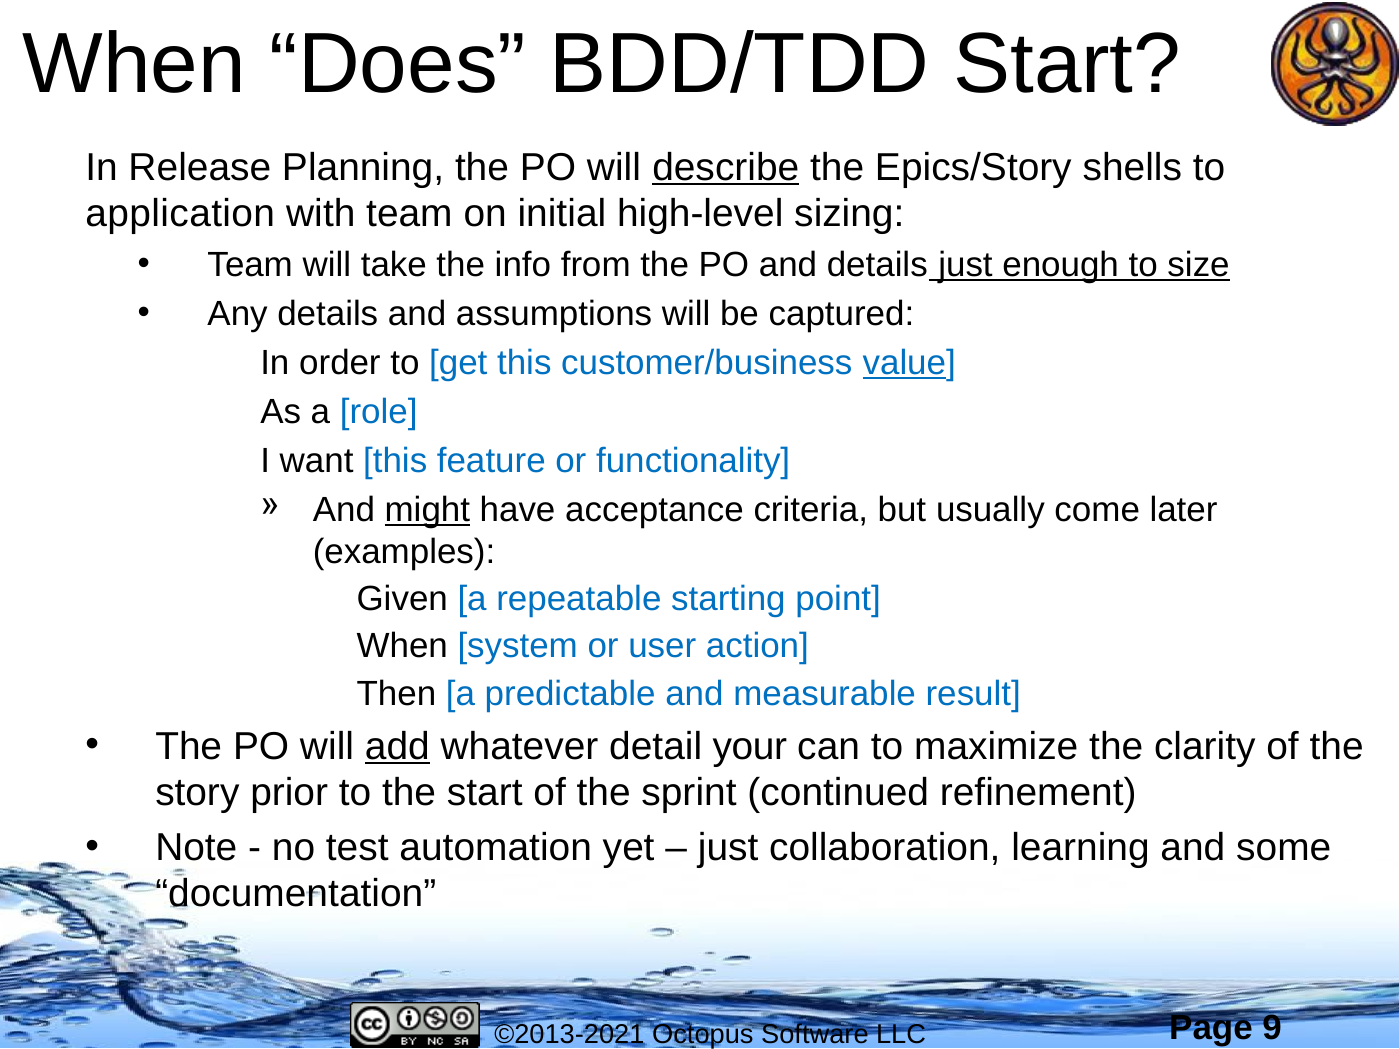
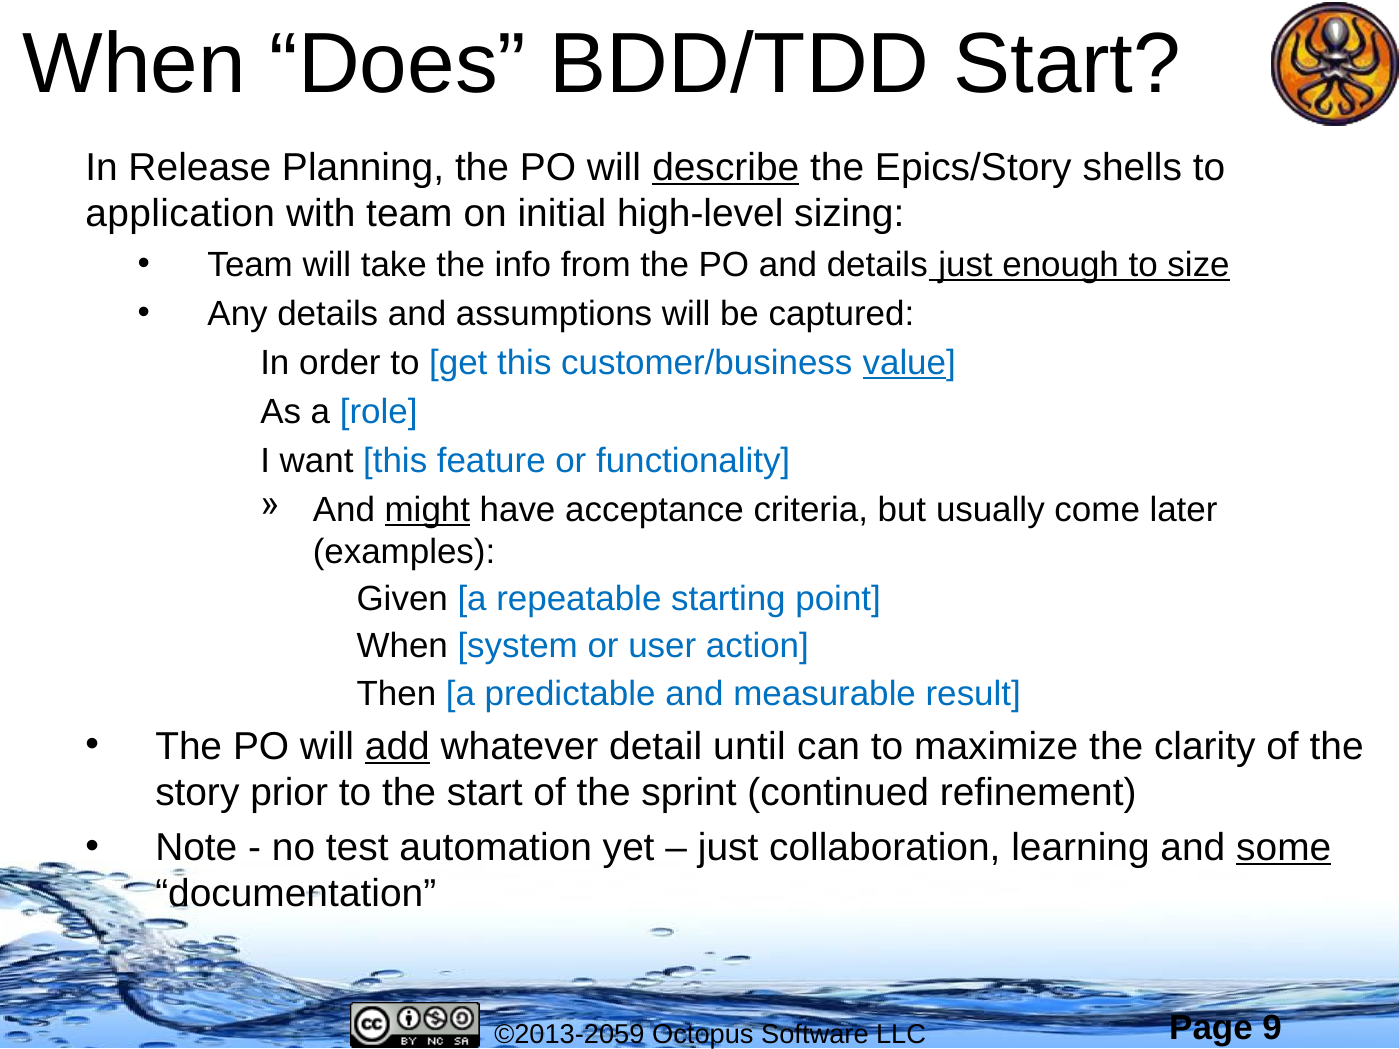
your: your -> until (749, 747)
some underline: none -> present (1284, 848)
©2013-2021: ©2013-2021 -> ©2013-2059 (569, 1034)
